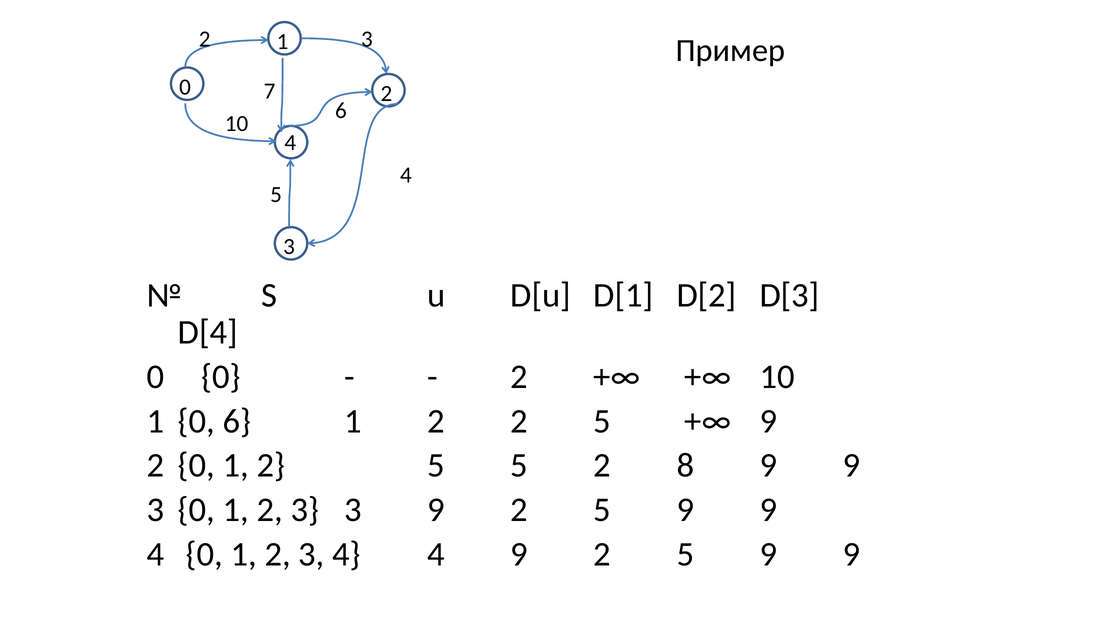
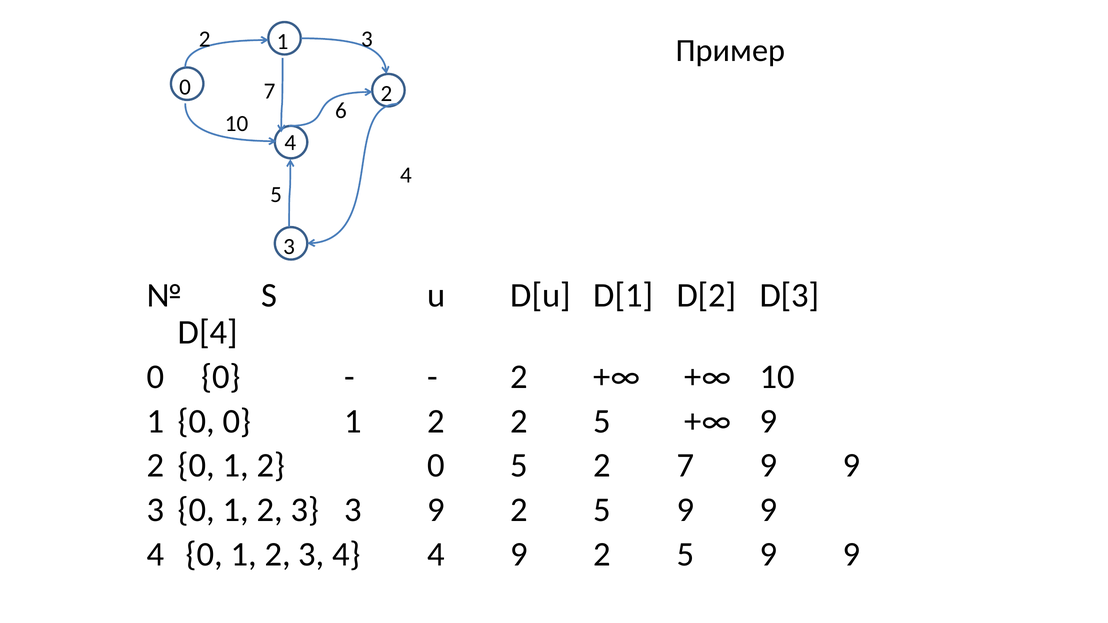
1 0 6: 6 -> 0 (237, 421)
1 2 5: 5 -> 0 (436, 466)
2 8: 8 -> 7 (685, 466)
